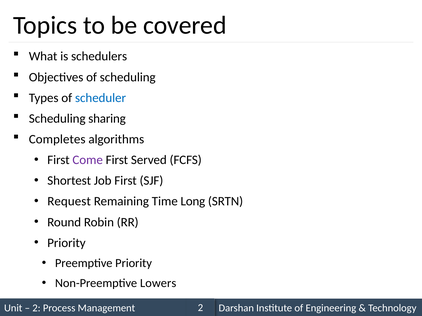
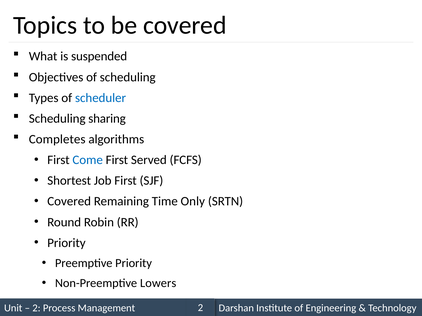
schedulers: schedulers -> suspended (99, 56)
Come colour: purple -> blue (88, 160)
Request: Request -> Covered (69, 202)
Long: Long -> Only (193, 202)
